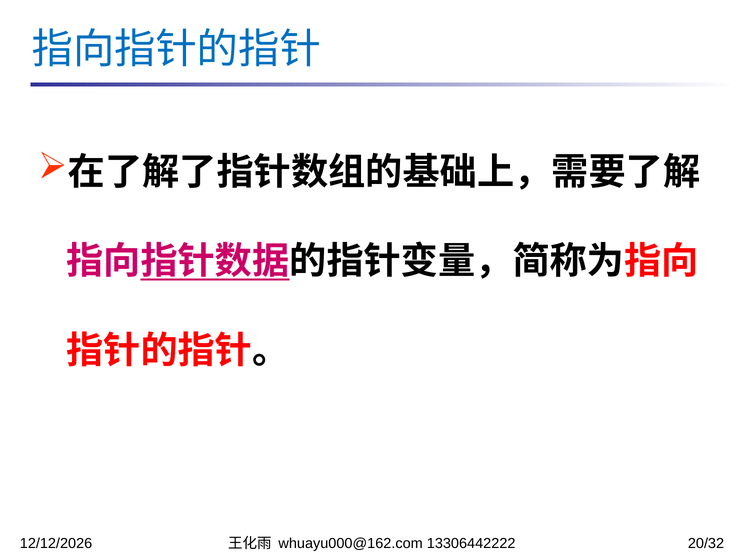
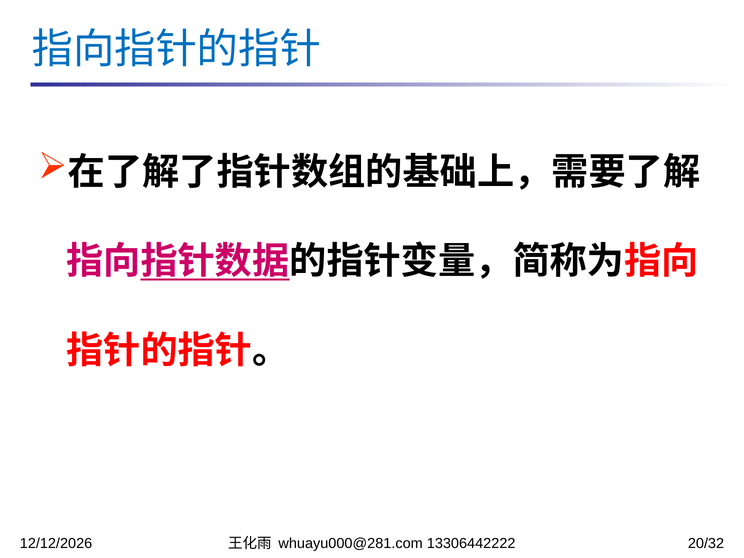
whuayu000@162.com: whuayu000@162.com -> whuayu000@281.com (351, 543)
